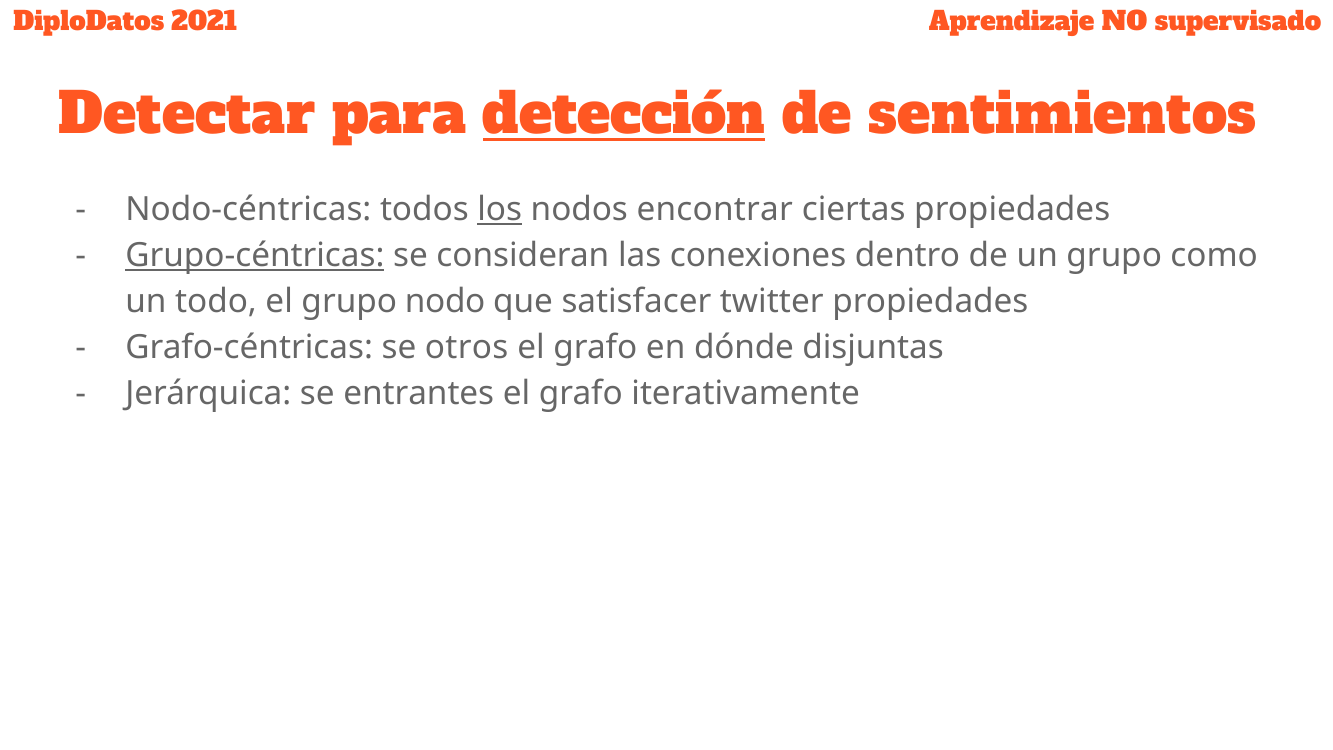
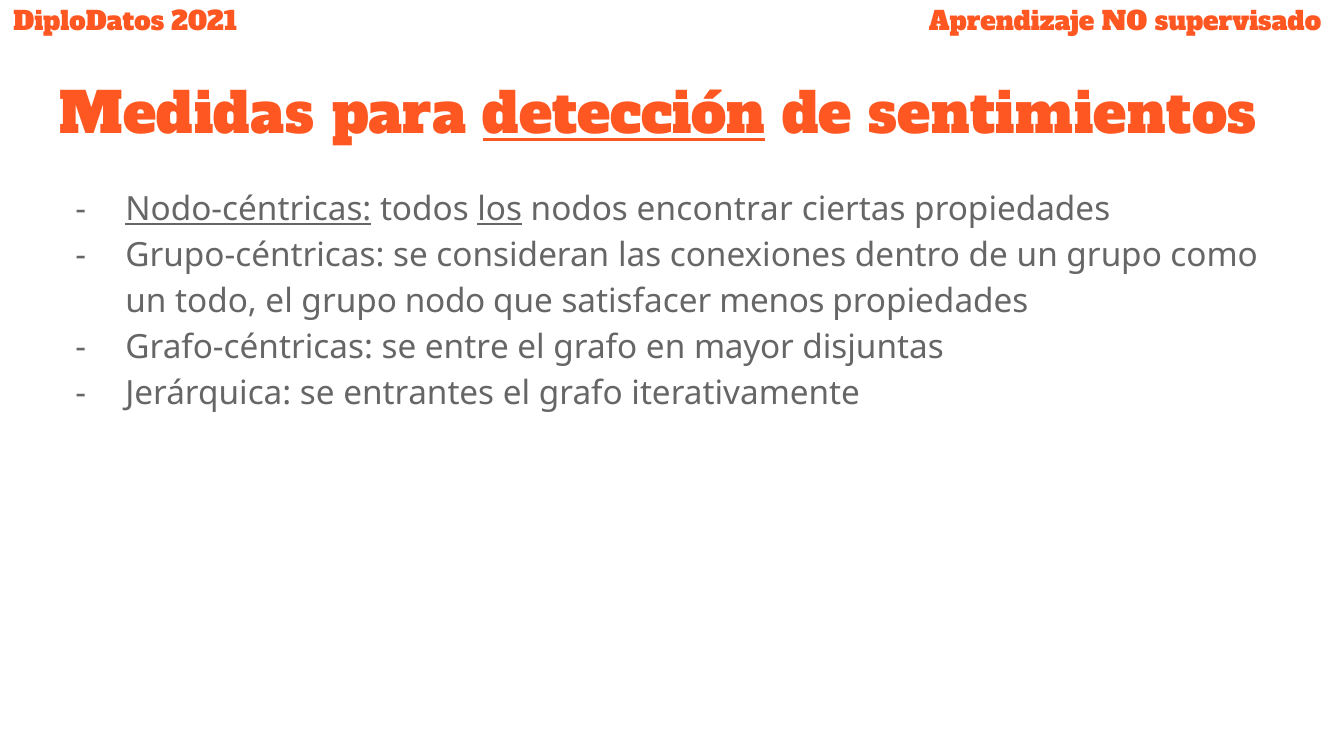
Detectar: Detectar -> Medidas (187, 115)
Nodo-céntricas underline: none -> present (248, 210)
Grupo-céntricas underline: present -> none (255, 256)
twitter: twitter -> menos (772, 302)
otros: otros -> entre (467, 348)
dónde: dónde -> mayor (744, 348)
